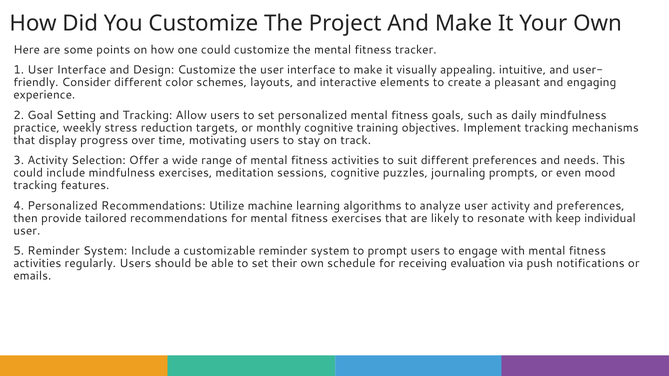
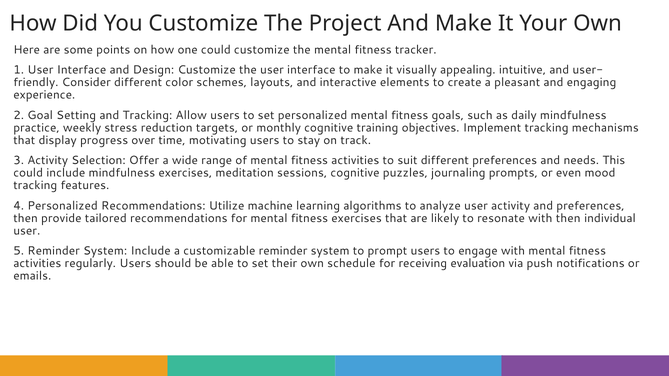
with keep: keep -> then (568, 218)
